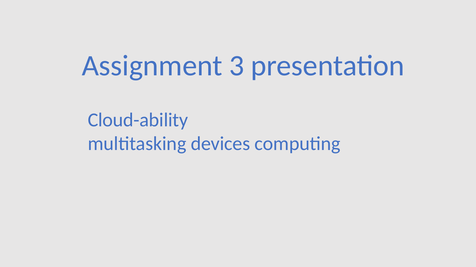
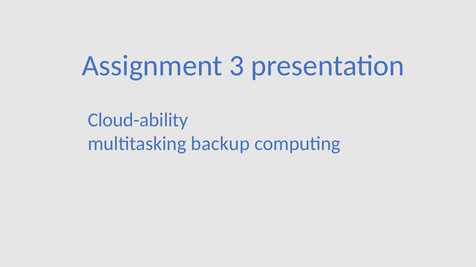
devices: devices -> backup (220, 144)
